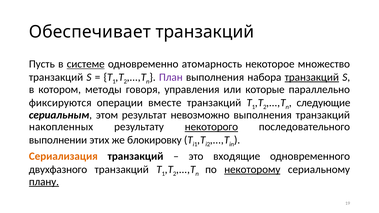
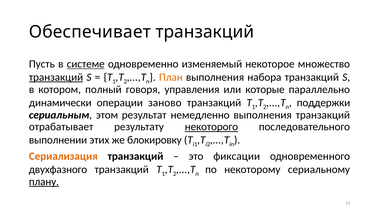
атомарность: атомарность -> изменяемый (212, 64)
транзакций underline: none -> present (56, 77)
План colour: purple -> orange (171, 77)
транзакций underline: present -> none (312, 77)
методы: методы -> полный (103, 90)
фиксируются: фиксируются -> динамически (60, 103)
вместе: вместе -> заново (165, 103)
следующие: следующие -> поддержки (323, 103)
невозможно: невозможно -> немедленно (200, 115)
накопленных: накопленных -> отрабатывает (61, 127)
входящие: входящие -> фиксации (237, 156)
некоторому underline: present -> none (252, 170)
